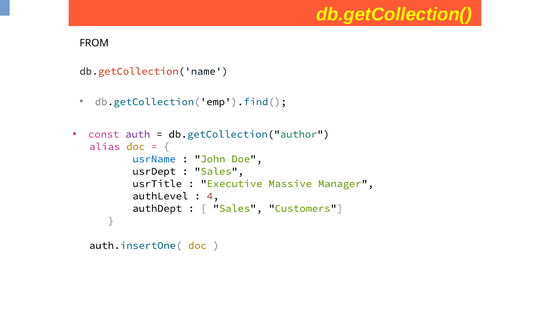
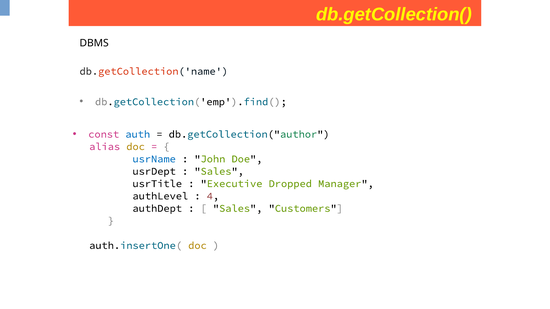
FROM: FROM -> DBMS (94, 43)
auth colour: purple -> blue (138, 134)
Massive: Massive -> Dropped (290, 184)
